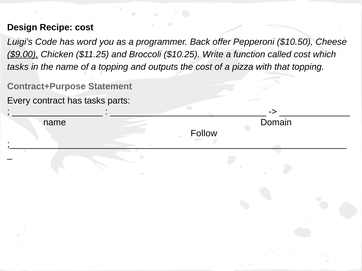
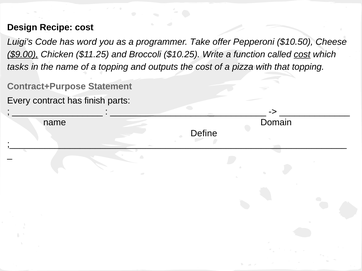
Back: Back -> Take (200, 42)
cost underline: none -> present (302, 54)
has tasks: tasks -> finish (95, 101)
Follow: Follow -> Define (204, 134)
